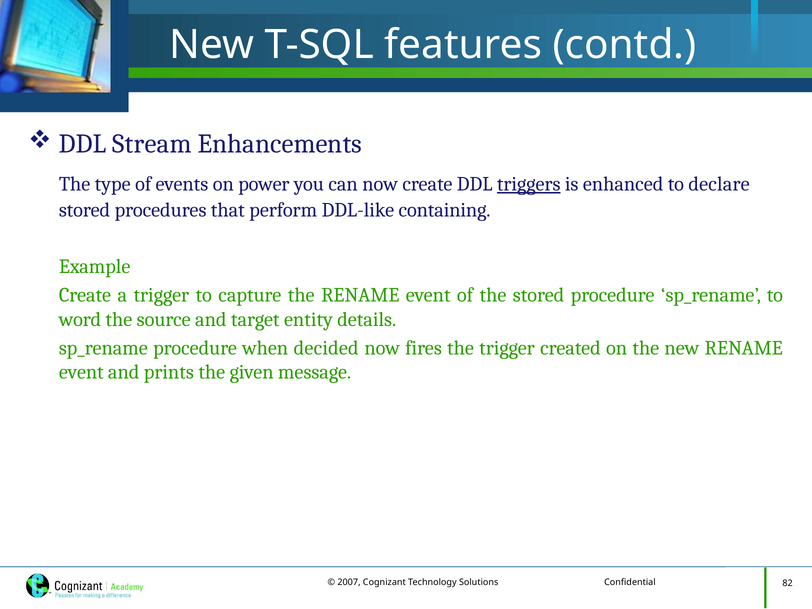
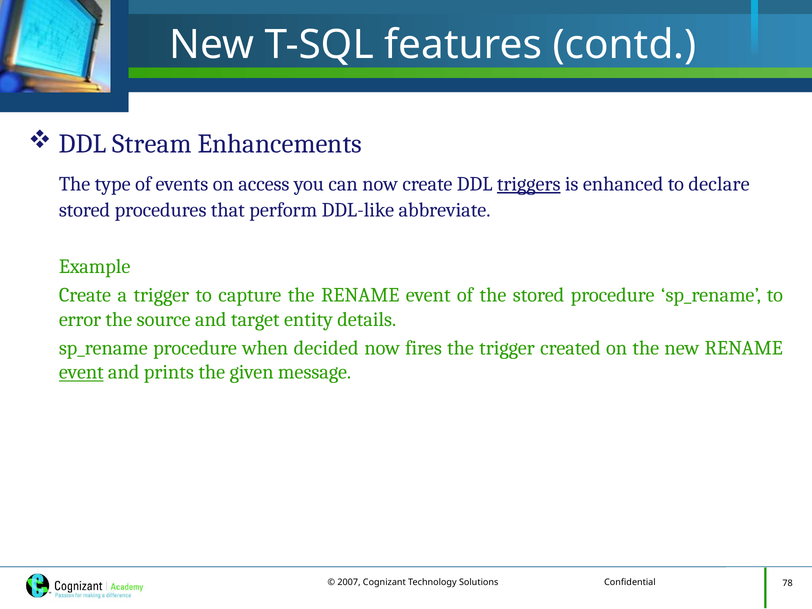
power: power -> access (264, 184)
containing: containing -> abbreviate (445, 210)
word: word -> error (80, 319)
event underline: none -> present (81, 372)
82: 82 -> 78 (788, 583)
